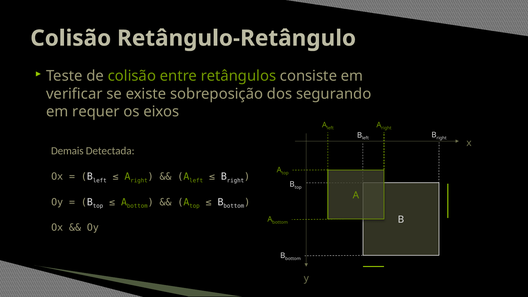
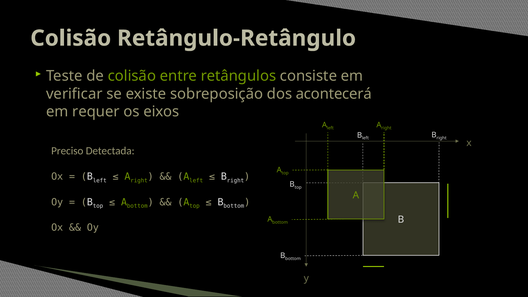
segurando: segurando -> acontecerá (334, 94)
Demais: Demais -> Preciso (67, 151)
